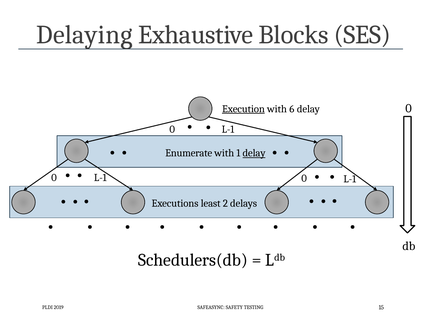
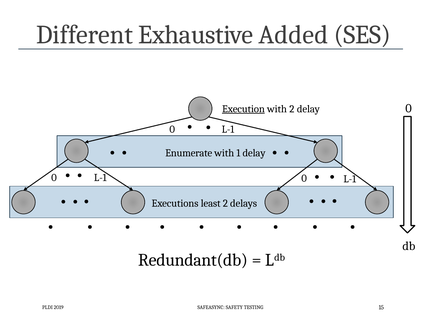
Delaying: Delaying -> Different (85, 35)
Blocks: Blocks -> Added (293, 35)
with 6: 6 -> 2 (292, 109)
delay underline: present -> none (254, 153)
Schedulers(db: Schedulers(db -> Redundant(db (193, 260)
